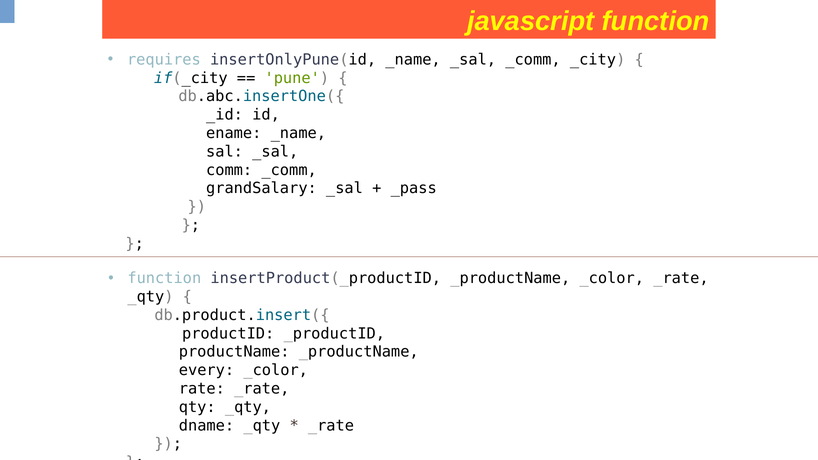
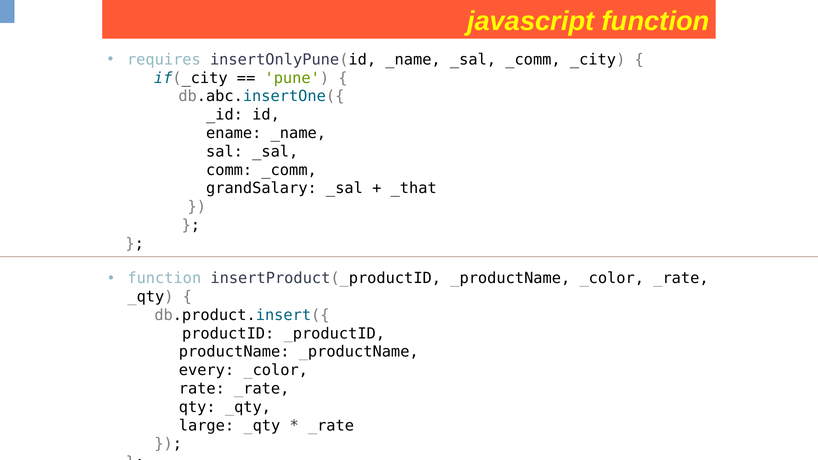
_pass: _pass -> _that (414, 188)
dname: dname -> large (206, 426)
